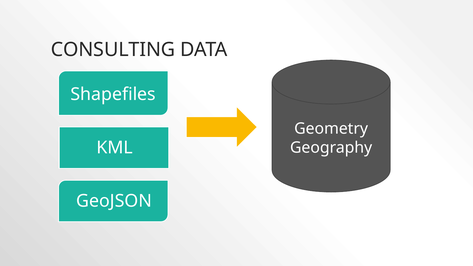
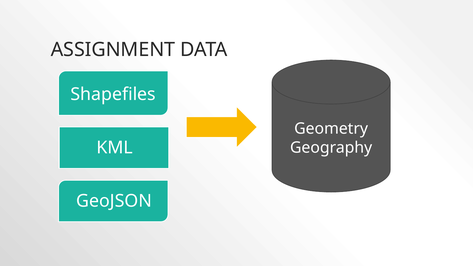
CONSULTING: CONSULTING -> ASSIGNMENT (113, 50)
